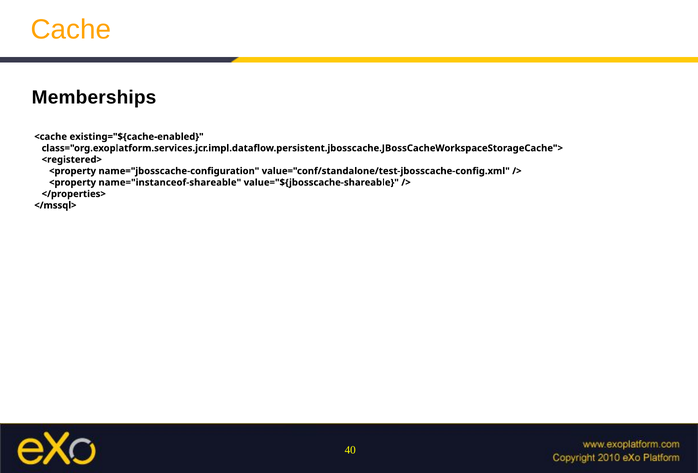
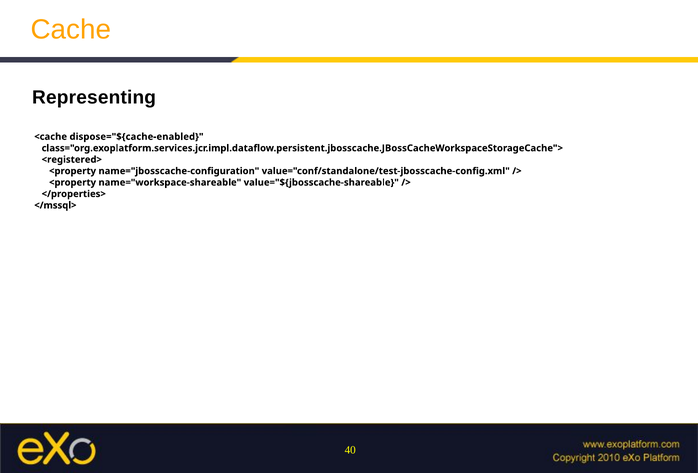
Memberships: Memberships -> Representing (94, 97)
existing="${cache-enabled: existing="${cache-enabled -> dispose="${cache-enabled (137, 137)
name="instanceof-shareable: name="instanceof-shareable -> name="workspace-shareable (170, 182)
